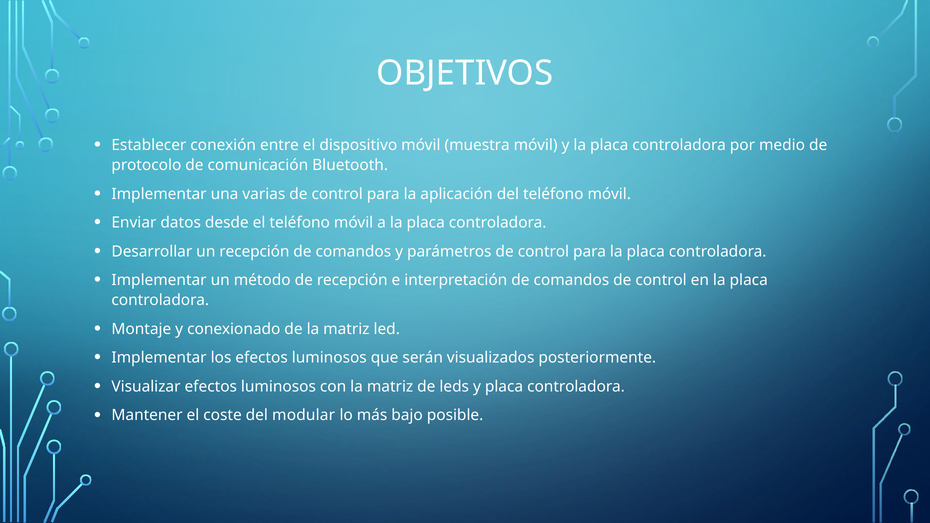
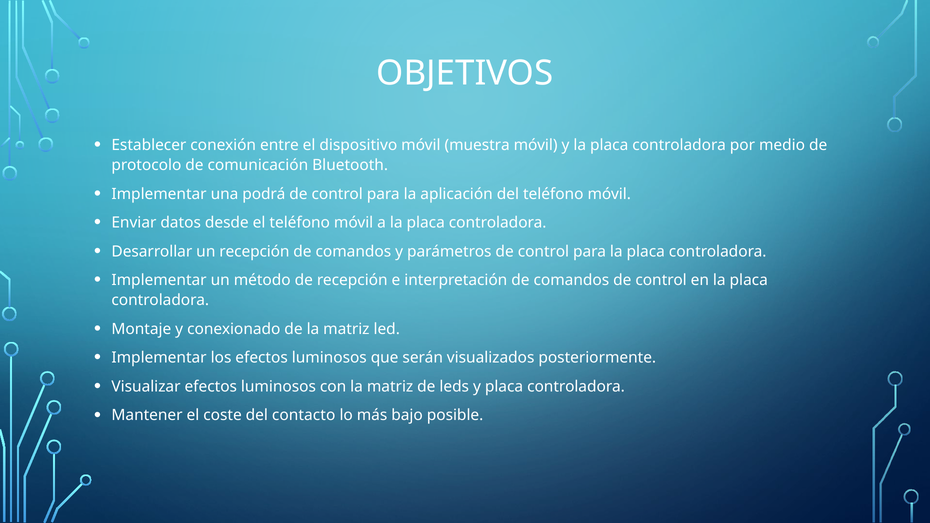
varias: varias -> podrá (264, 194)
modular: modular -> contacto (304, 415)
